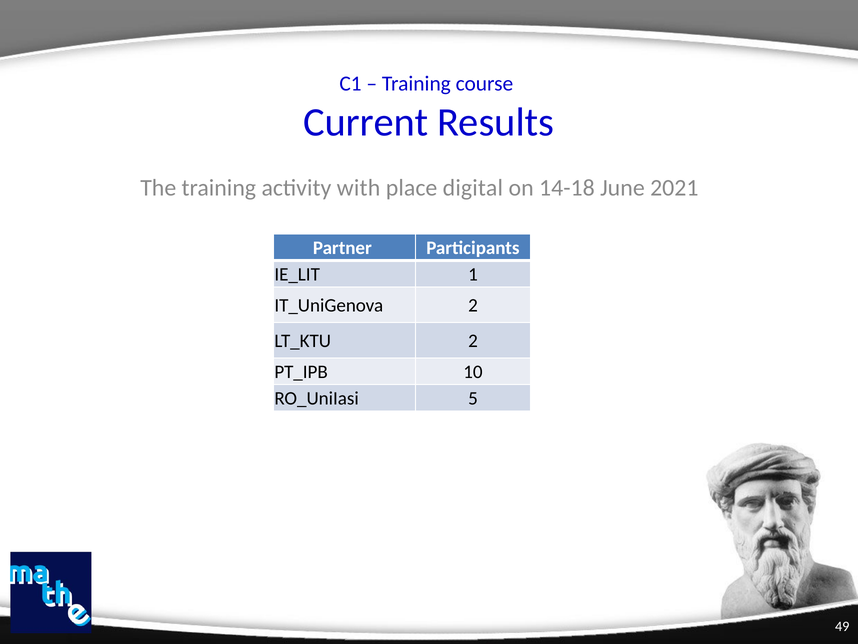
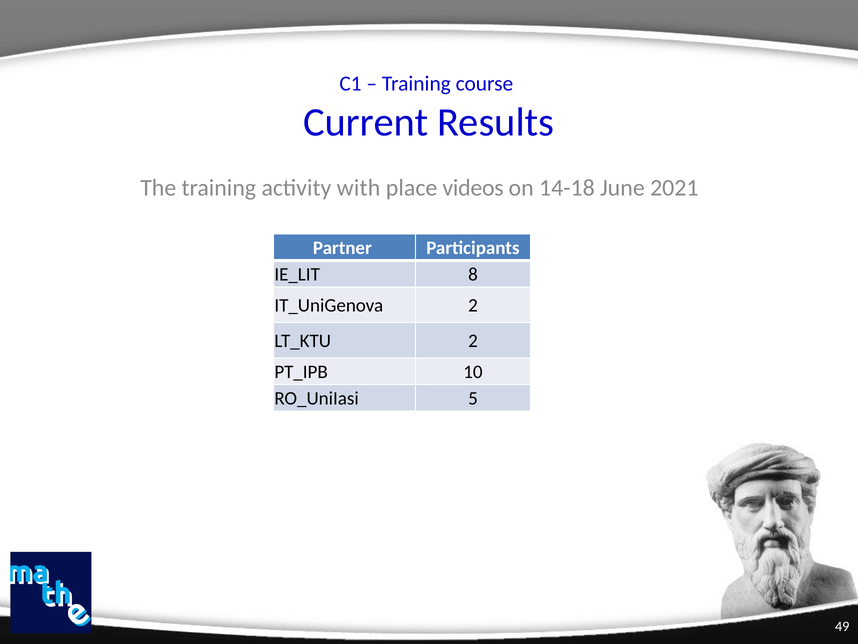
digital: digital -> videos (473, 188)
1: 1 -> 8 (473, 274)
